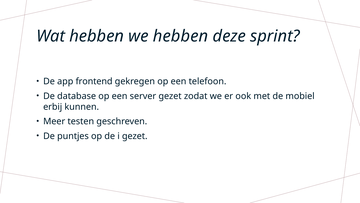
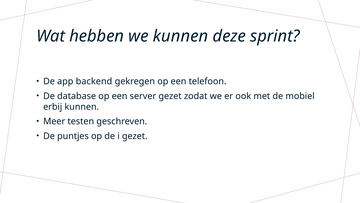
we hebben: hebben -> kunnen (181, 36)
frontend: frontend -> backend (94, 81)
